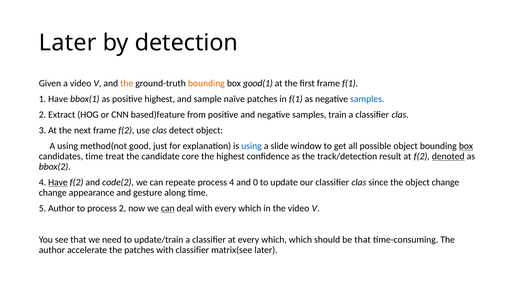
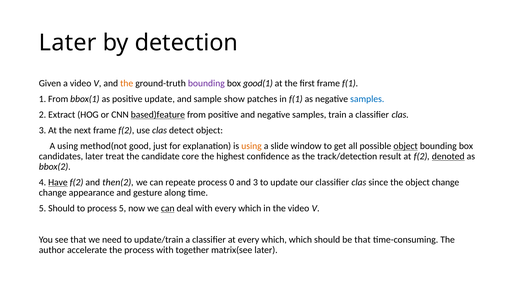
bounding colour: orange -> purple (206, 83)
1 Have: Have -> From (58, 99)
positive highest: highest -> update (160, 99)
naïve: naïve -> show (234, 99)
based)feature underline: none -> present (158, 115)
using colour: blue -> orange (252, 146)
object underline: none -> present (406, 146)
box underline: present -> none (466, 146)
candidates time: time -> later (94, 156)
code(2: code(2 -> then(2 (118, 182)
process 4: 4 -> 0 (232, 182)
and 0: 0 -> 3 (255, 182)
5 Author: Author -> Should (61, 208)
process 2: 2 -> 5 (122, 208)
the patches: patches -> process (139, 250)
with classifier: classifier -> together (192, 250)
